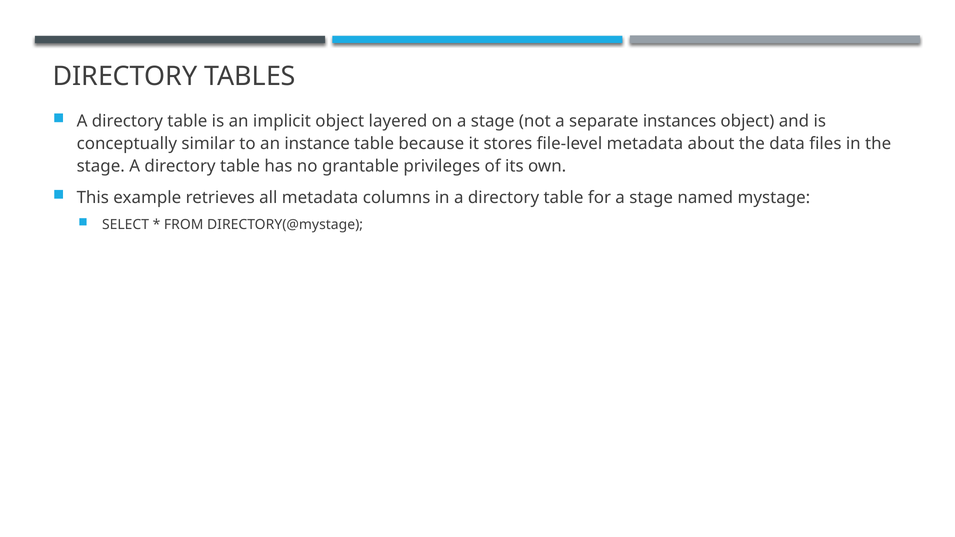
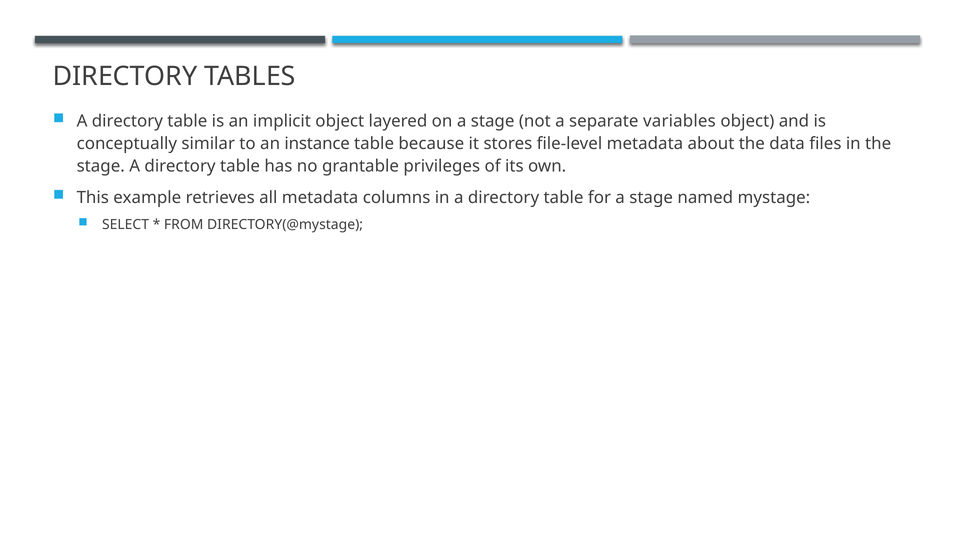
instances: instances -> variables (679, 121)
